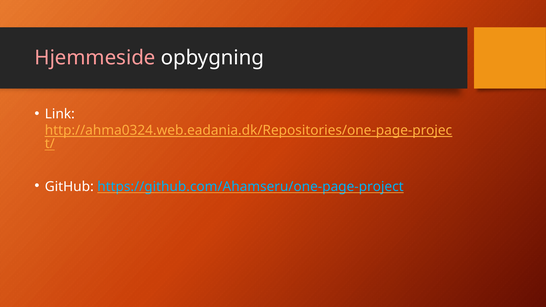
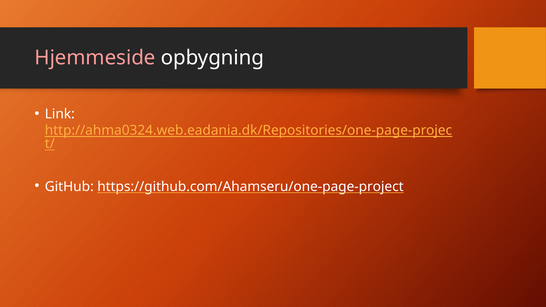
https://github.com/Ahamseru/one-page-project colour: light blue -> white (250, 187)
